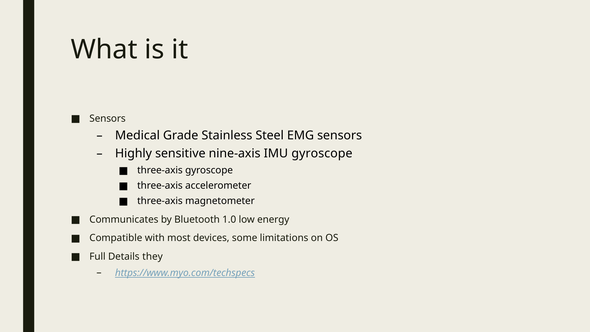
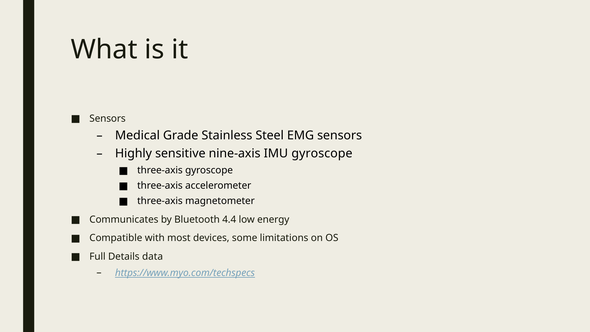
1.0: 1.0 -> 4.4 (229, 219)
they: they -> data (153, 256)
